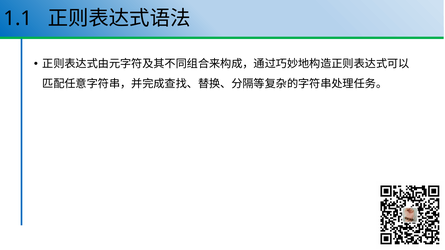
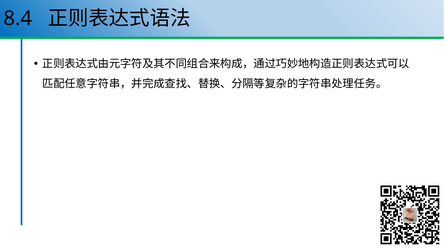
1.1: 1.1 -> 8.4 (18, 18)
